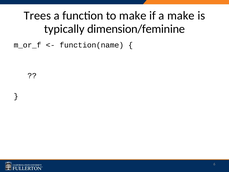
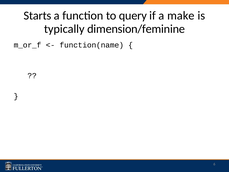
Trees: Trees -> Starts (37, 16)
to make: make -> query (133, 16)
